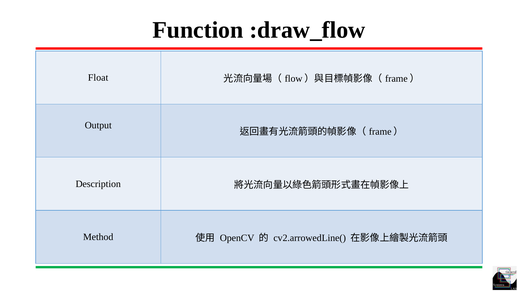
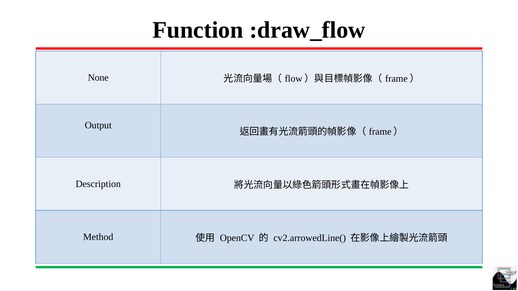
Float: Float -> None (98, 78)
